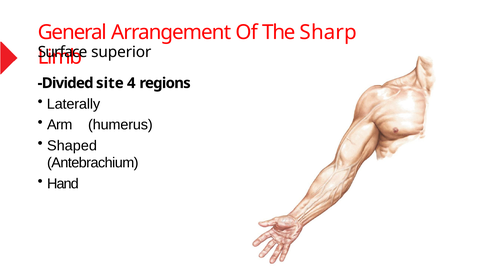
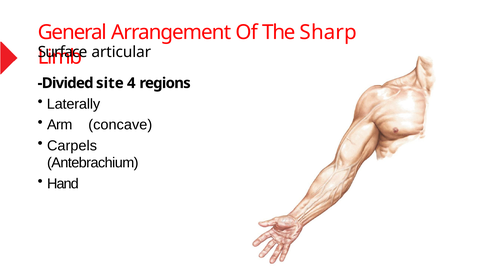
superior: superior -> articular (121, 52)
humerus: humerus -> concave (120, 125)
Shaped: Shaped -> Carpels (72, 146)
